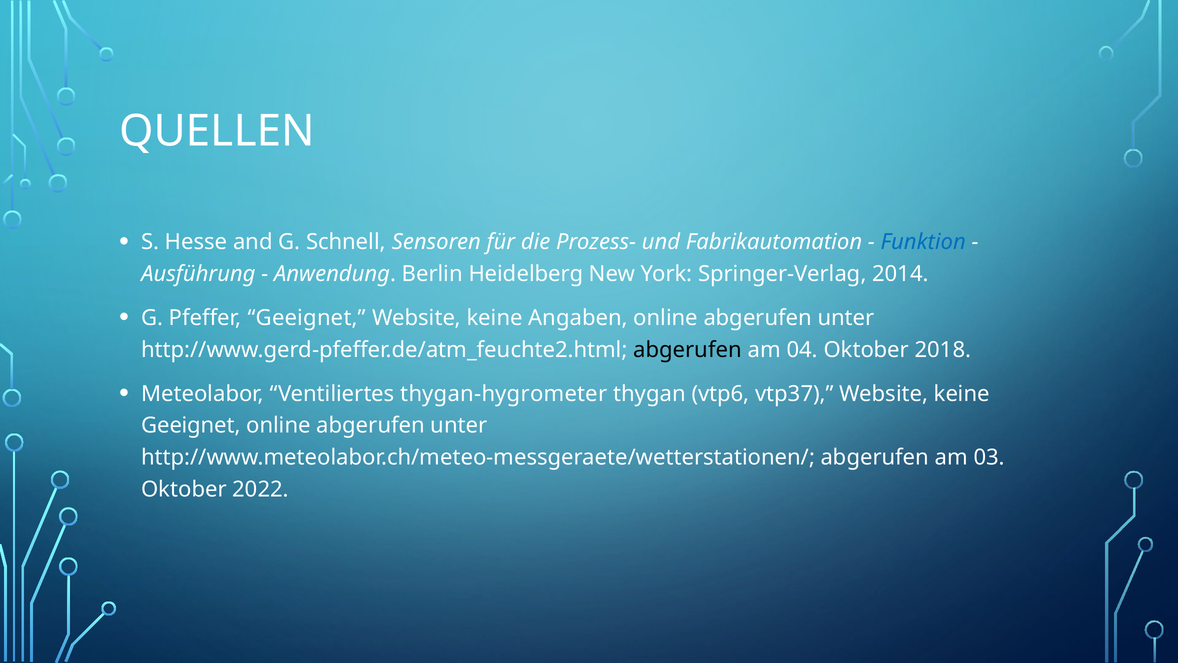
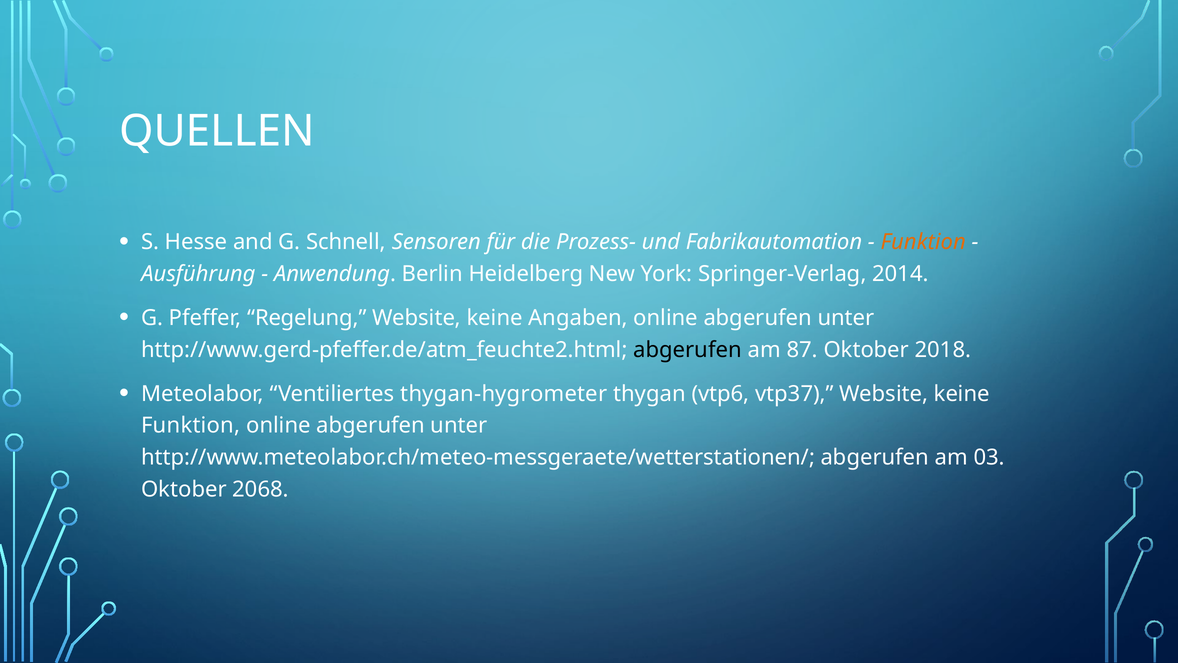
Funktion colour: blue -> orange (923, 242)
Pfeffer Geeignet: Geeignet -> Regelung (307, 318)
04: 04 -> 87 (802, 350)
Geeignet: Geeignet -> Funktion (191, 425)
2022: 2022 -> 2068 (261, 489)
